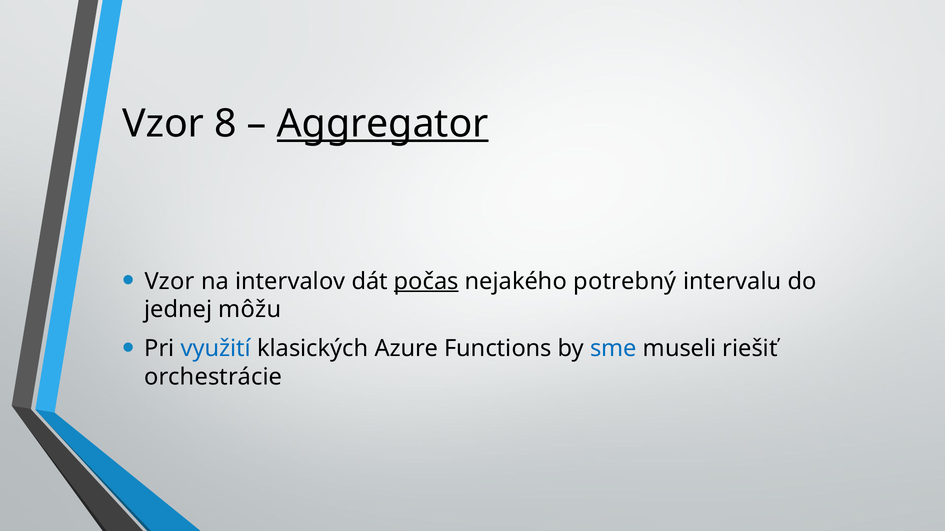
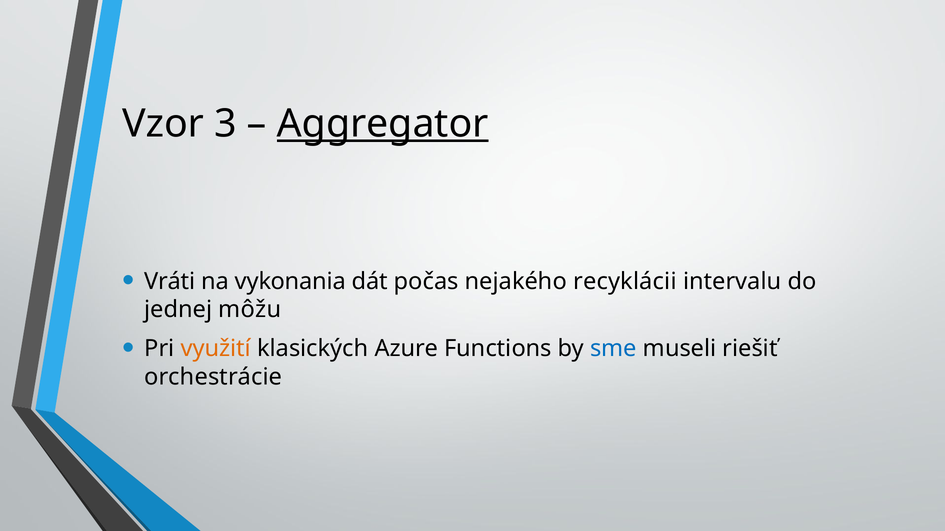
8: 8 -> 3 (226, 124)
Vzor: Vzor -> Vráti (170, 282)
intervalov: intervalov -> vykonania (290, 282)
počas underline: present -> none (426, 282)
potrebný: potrebný -> recyklácii (625, 282)
využití colour: blue -> orange (216, 349)
